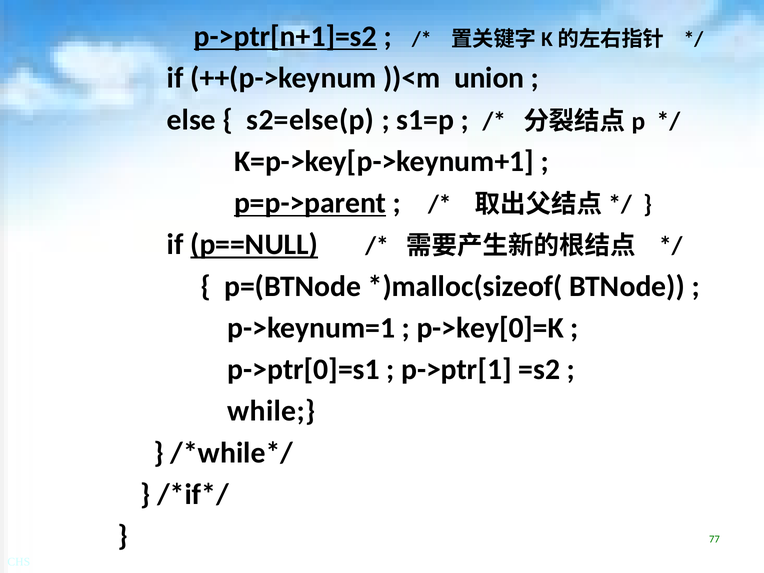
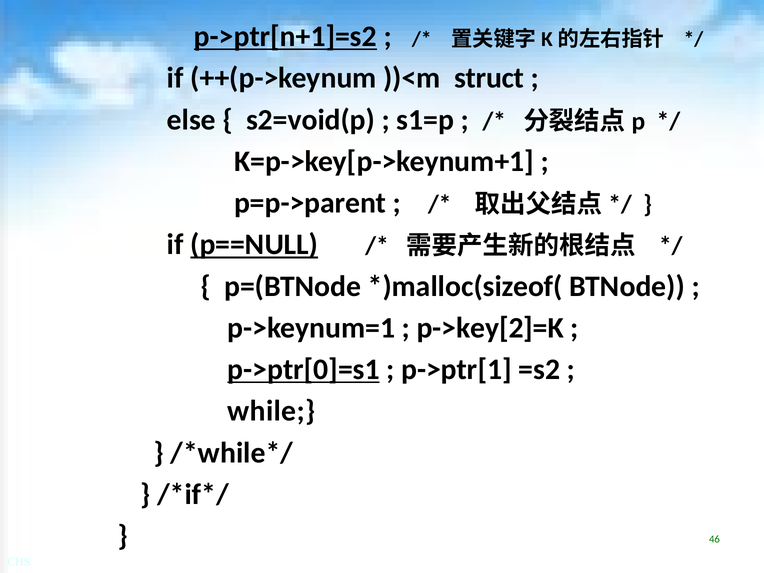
union: union -> struct (489, 78)
s2=else(p: s2=else(p -> s2=void(p (311, 120)
p=p->parent underline: present -> none (310, 203)
p->key[0]=K: p->key[0]=K -> p->key[2]=K (490, 328)
p->ptr[0]=s1 underline: none -> present (303, 369)
77: 77 -> 46 (714, 539)
